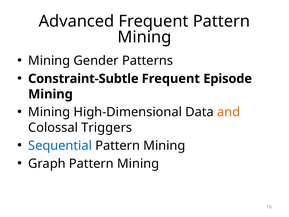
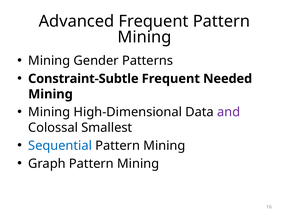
Episode: Episode -> Needed (228, 79)
and colour: orange -> purple (229, 112)
Triggers: Triggers -> Smallest (107, 127)
